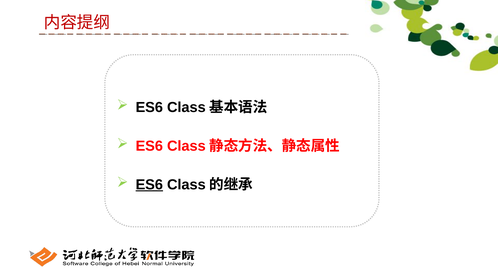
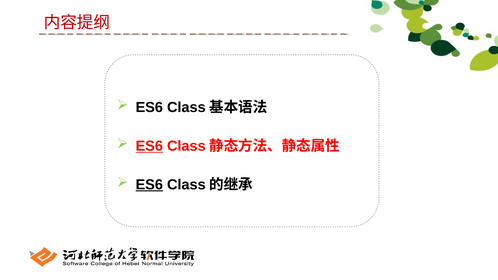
ES6 underline: none -> present (149, 146)
